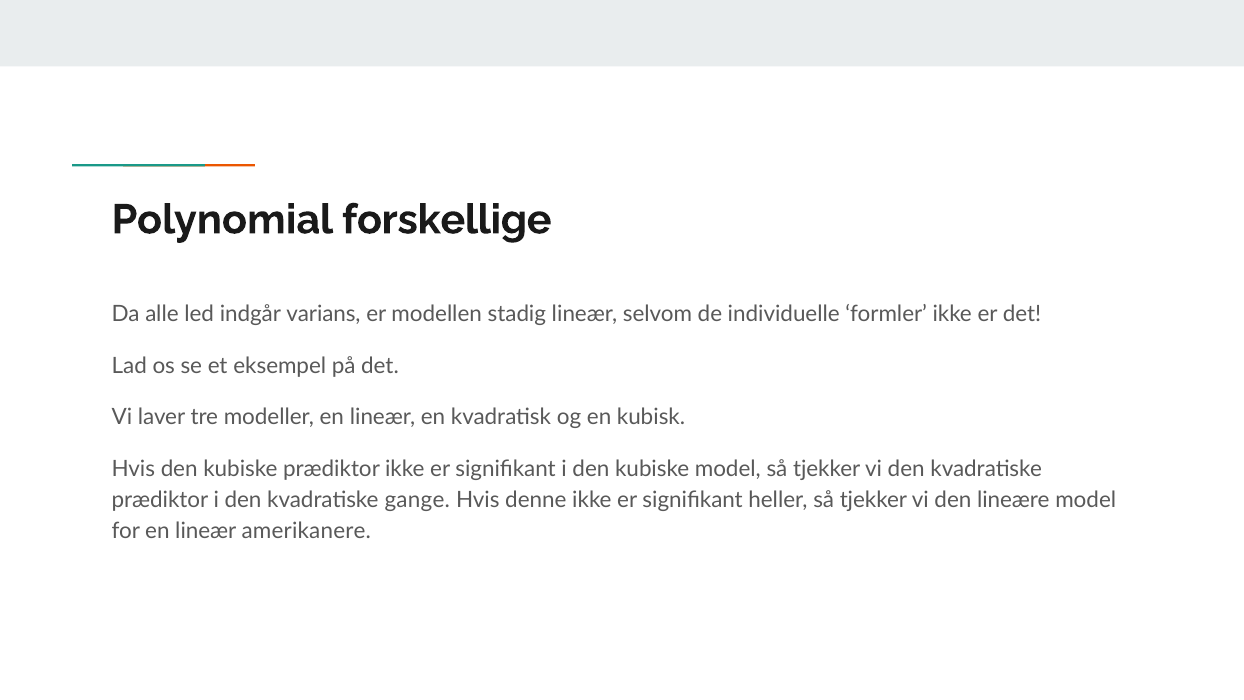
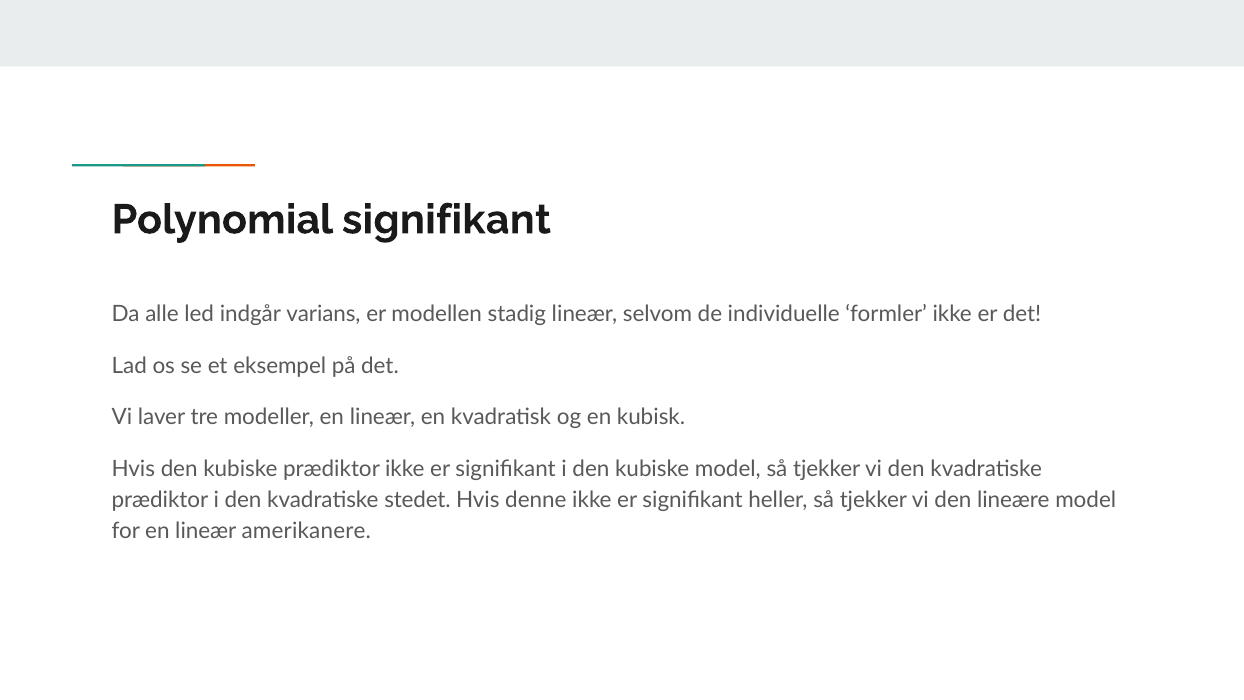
Polynomial forskellige: forskellige -> signifikant (446, 220)
gange: gange -> stedet (417, 500)
